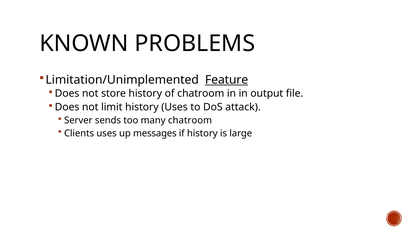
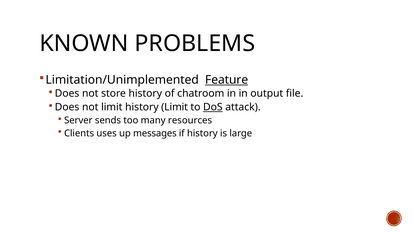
history Uses: Uses -> Limit (175, 107)
DoS underline: none -> present (213, 107)
many chatroom: chatroom -> resources (190, 121)
